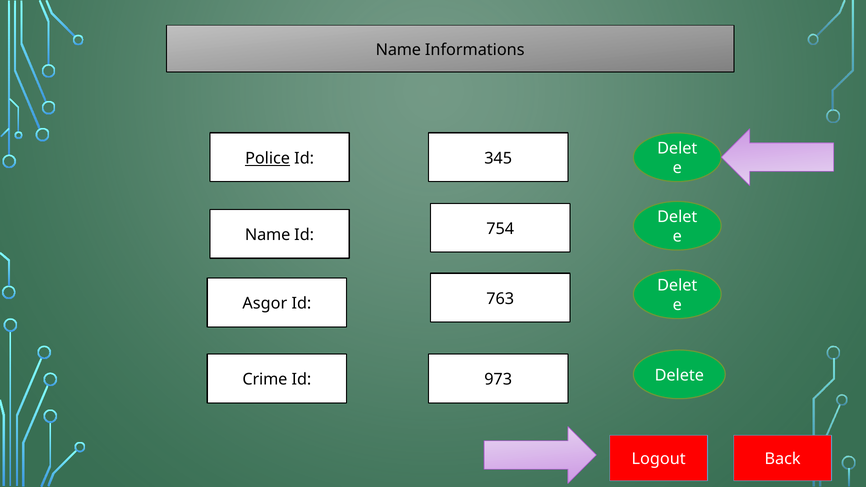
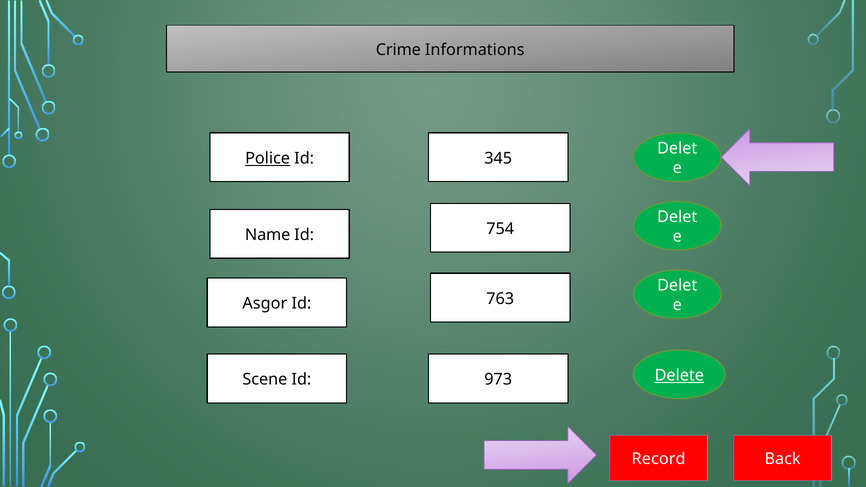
Name: Name -> Crime (398, 50)
Delete underline: none -> present (679, 376)
Crime: Crime -> Scene (265, 380)
Logout: Logout -> Record (659, 459)
